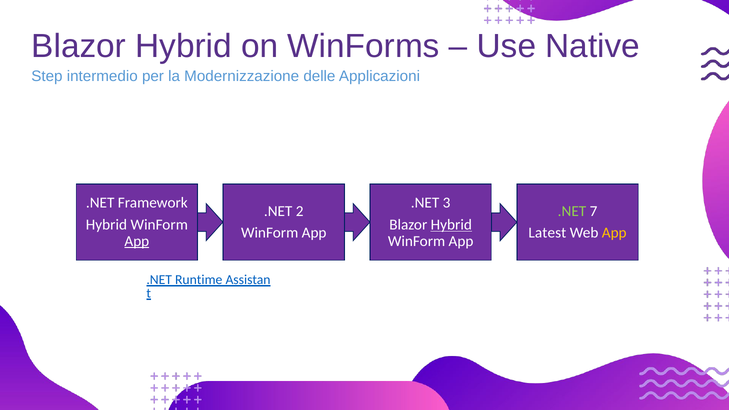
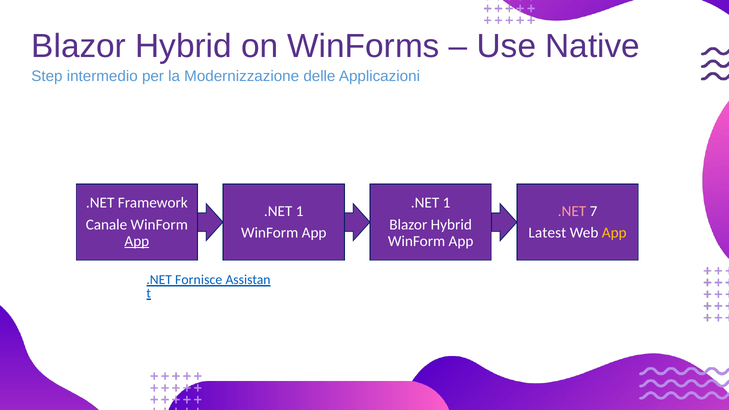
3: 3 -> 1 (447, 203)
2: 2 -> 1 (300, 211)
.NET colour: light green -> pink (572, 211)
Hybrid: Hybrid -> Canale (106, 225)
Hybrid underline: present -> none (451, 225)
Runtime: Runtime -> Fornisce (199, 280)
